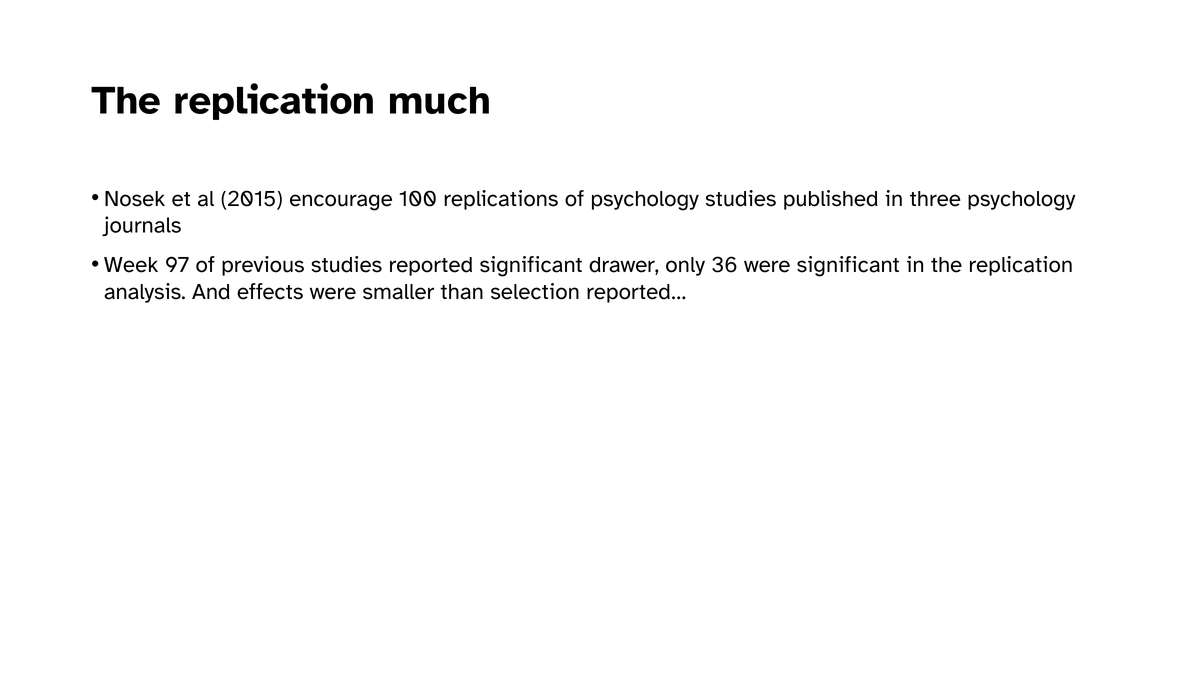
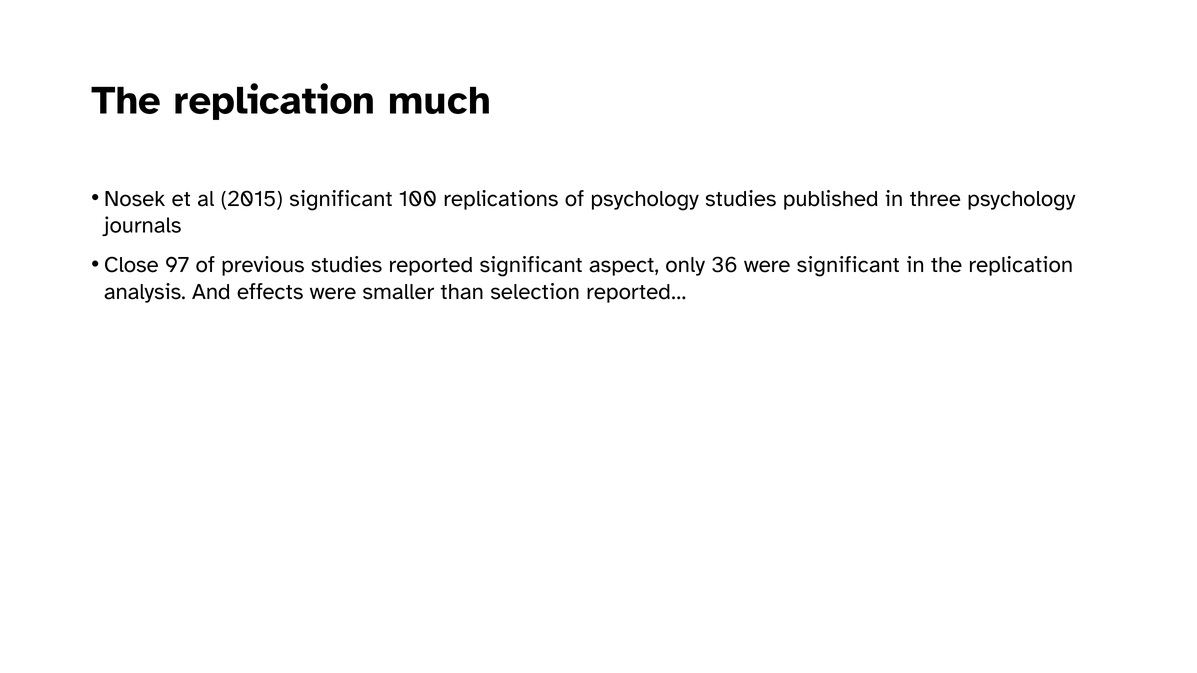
2015 encourage: encourage -> significant (341, 199)
Week: Week -> Close (131, 265)
drawer: drawer -> aspect (624, 265)
